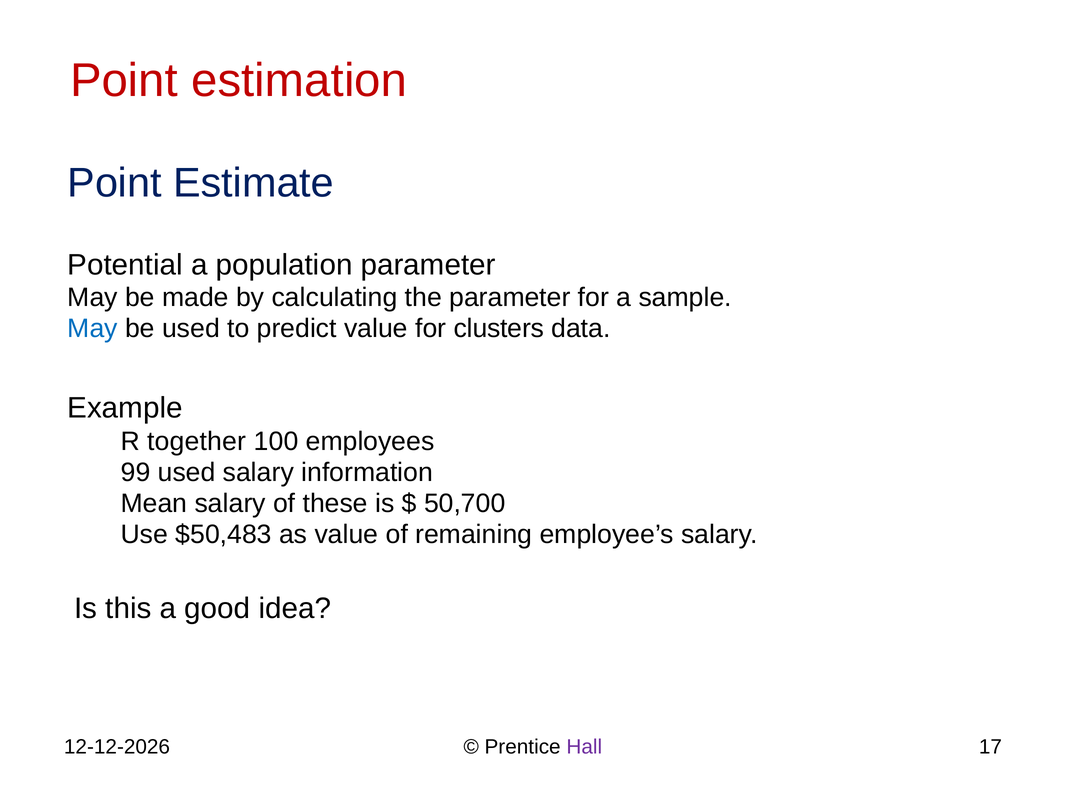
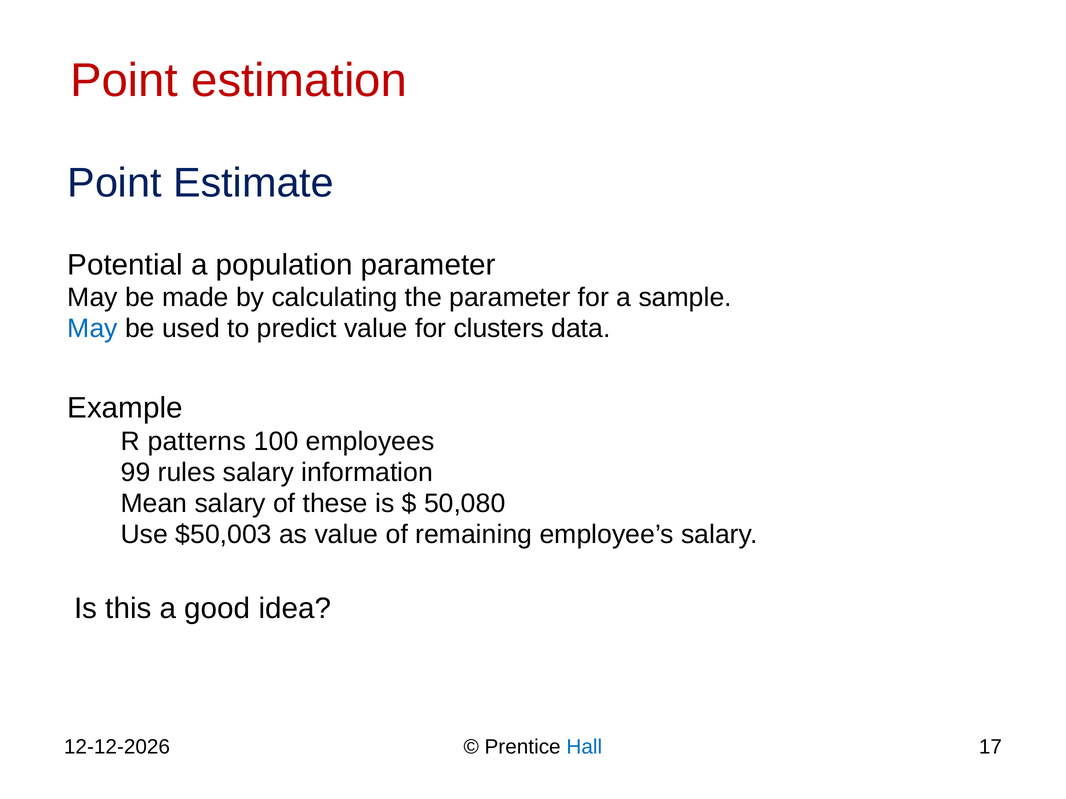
together: together -> patterns (197, 442)
99 used: used -> rules (187, 473)
50,700: 50,700 -> 50,080 (465, 504)
$50,483: $50,483 -> $50,003 (224, 535)
Hall colour: purple -> blue (584, 747)
